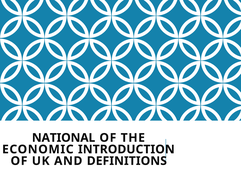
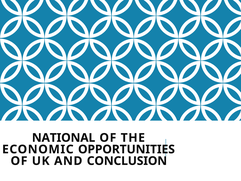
INTRODUCTION: INTRODUCTION -> OPPORTUNITIES (126, 149)
DEFINITIONS: DEFINITIONS -> CONCLUSION (127, 161)
